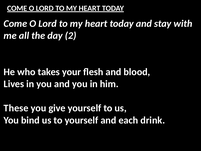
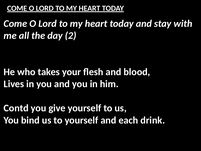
These: These -> Contd (16, 108)
